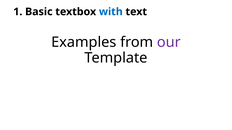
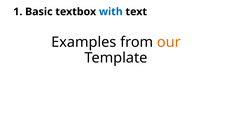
our colour: purple -> orange (169, 42)
